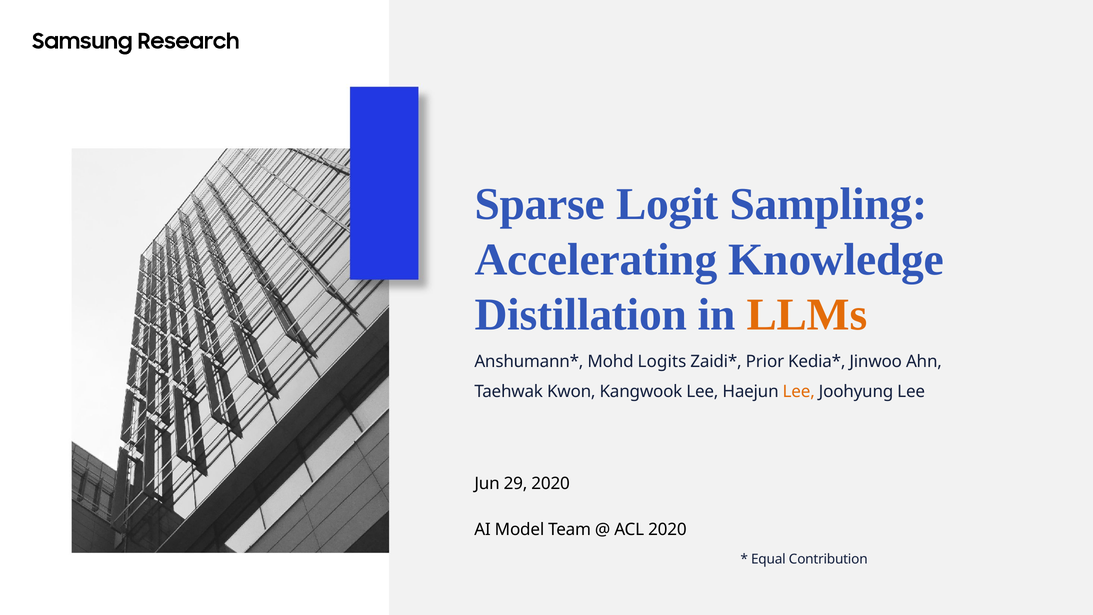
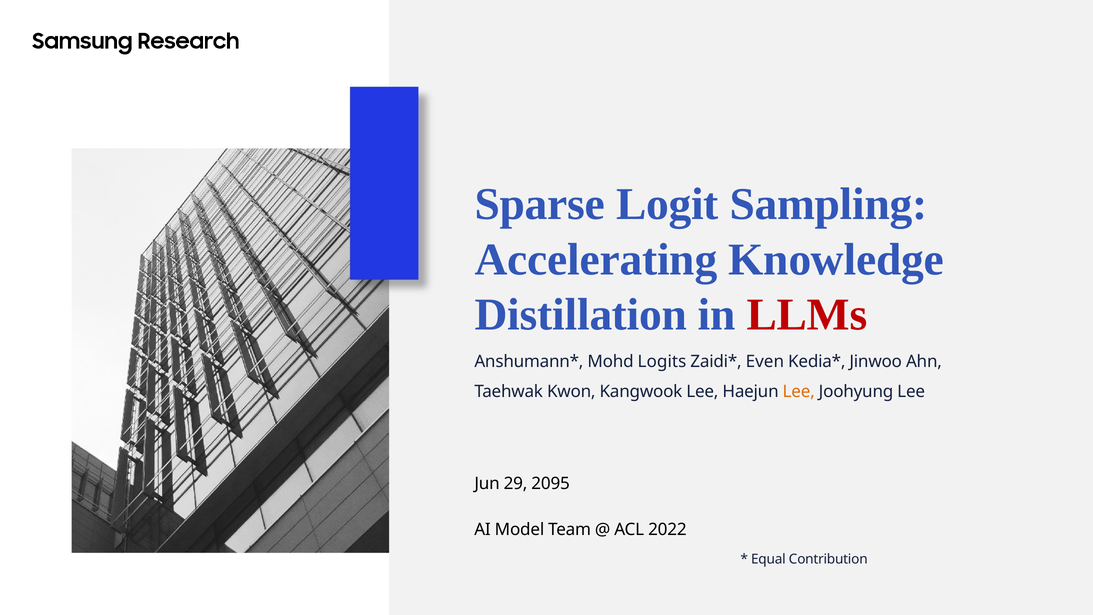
LLMs colour: orange -> red (807, 315)
Prior: Prior -> Even (765, 362)
29 2020: 2020 -> 2095 (551, 483)
ACL 2020: 2020 -> 2022 (667, 529)
